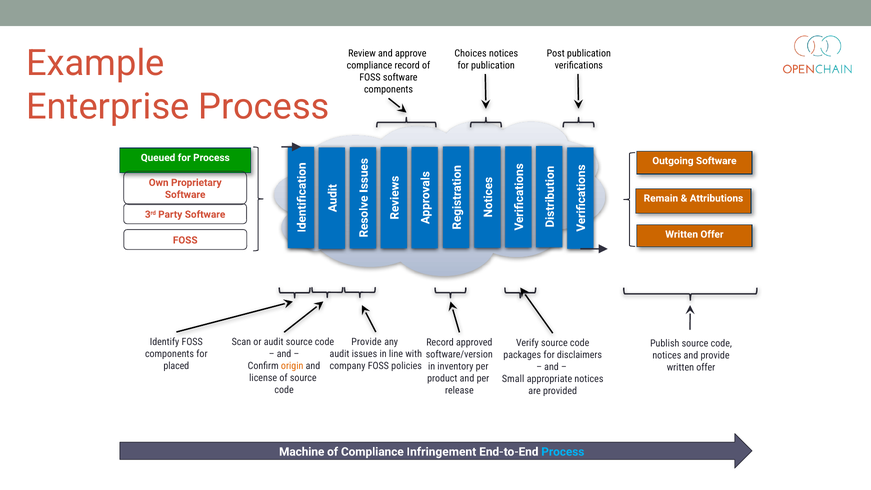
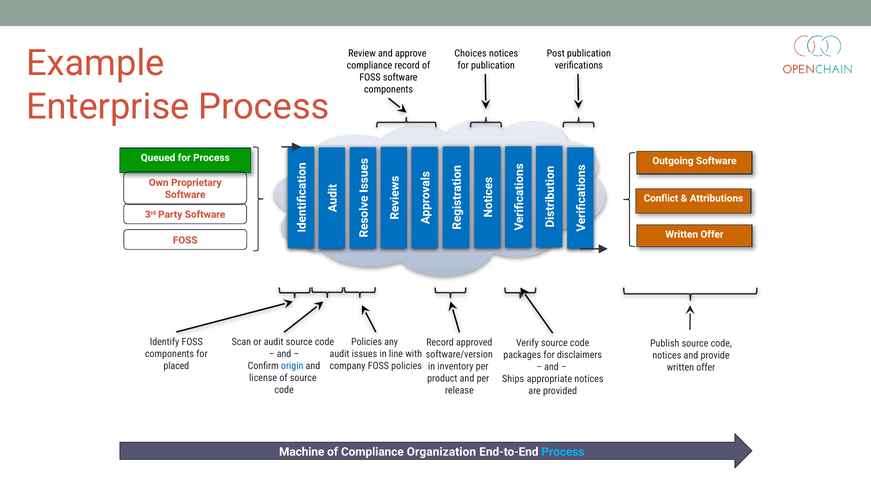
Remain: Remain -> Conflict (661, 198)
Provide: Provide -> Policies (367, 342)
origin colour: orange -> blue (292, 366)
Small: Small -> Ships (513, 379)
Infringement: Infringement -> Organization (441, 452)
